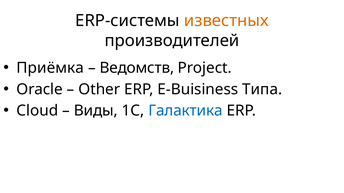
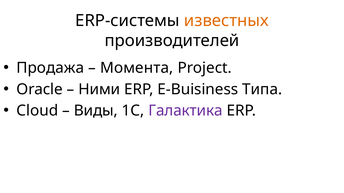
Приёмка: Приёмка -> Продажа (50, 68)
Ведомств: Ведомств -> Момента (137, 68)
Other: Other -> Ними (99, 90)
Галактика colour: blue -> purple (185, 111)
